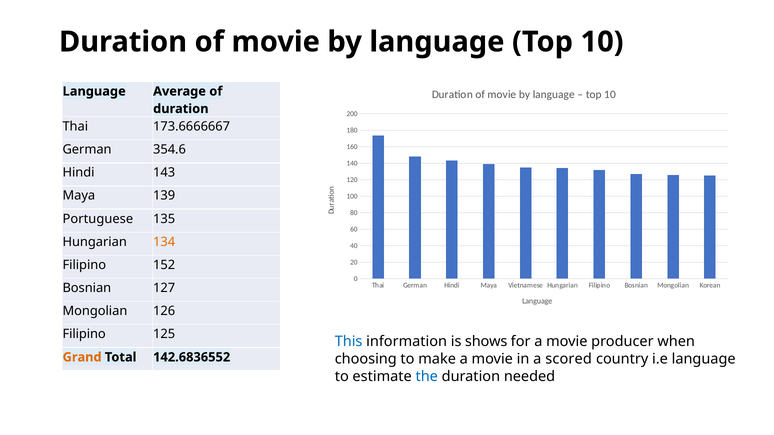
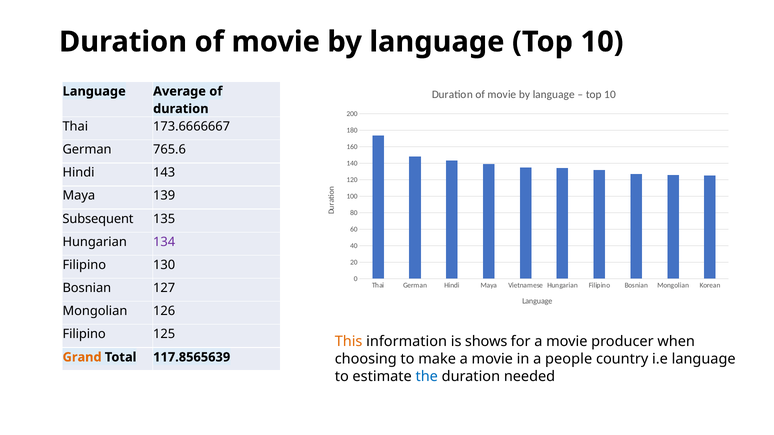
354.6: 354.6 -> 765.6 (170, 150)
Portuguese: Portuguese -> Subsequent (98, 219)
134 colour: orange -> purple (164, 242)
152: 152 -> 130 (164, 265)
This colour: blue -> orange (349, 342)
scored: scored -> people (569, 359)
142.6836552: 142.6836552 -> 117.8565639 (192, 357)
